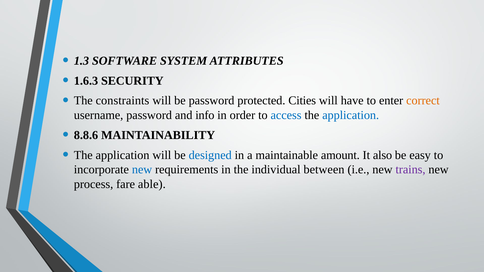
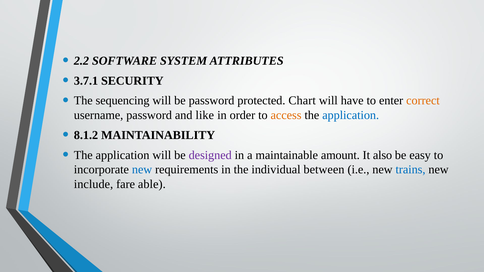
1.3: 1.3 -> 2.2 (81, 61)
1.6.3: 1.6.3 -> 3.7.1 (86, 81)
constraints: constraints -> sequencing (123, 101)
Cities: Cities -> Chart (302, 101)
info: info -> like (205, 115)
access colour: blue -> orange (286, 115)
8.8.6: 8.8.6 -> 8.1.2 (86, 135)
designed colour: blue -> purple (210, 155)
trains colour: purple -> blue (411, 170)
process: process -> include (94, 184)
